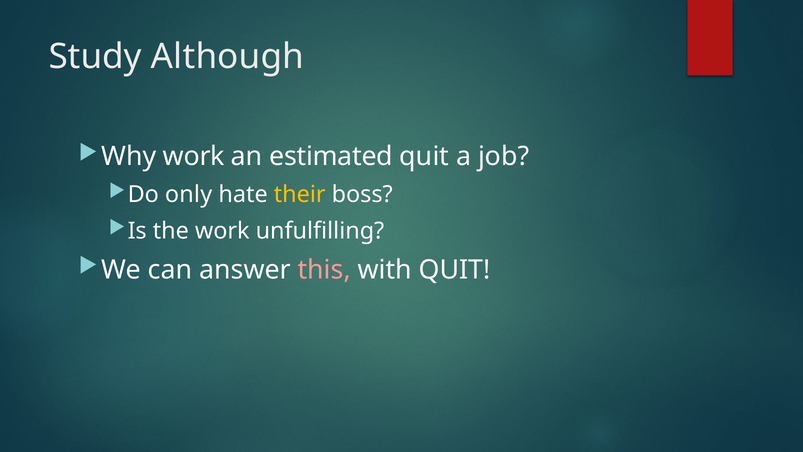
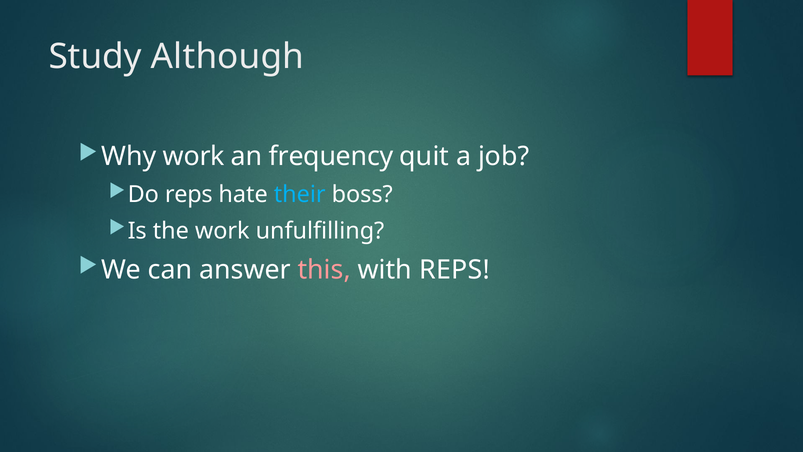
estimated: estimated -> frequency (331, 156)
Do only: only -> reps (189, 194)
their colour: yellow -> light blue (300, 194)
with QUIT: QUIT -> REPS (454, 270)
